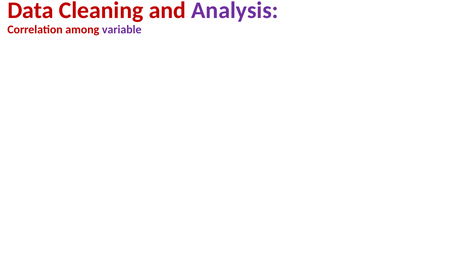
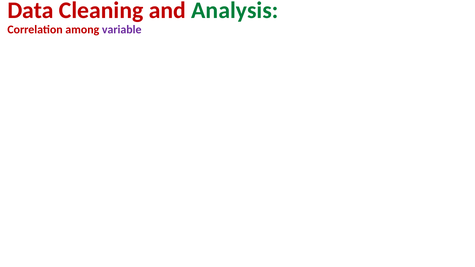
Analysis colour: purple -> green (235, 10)
